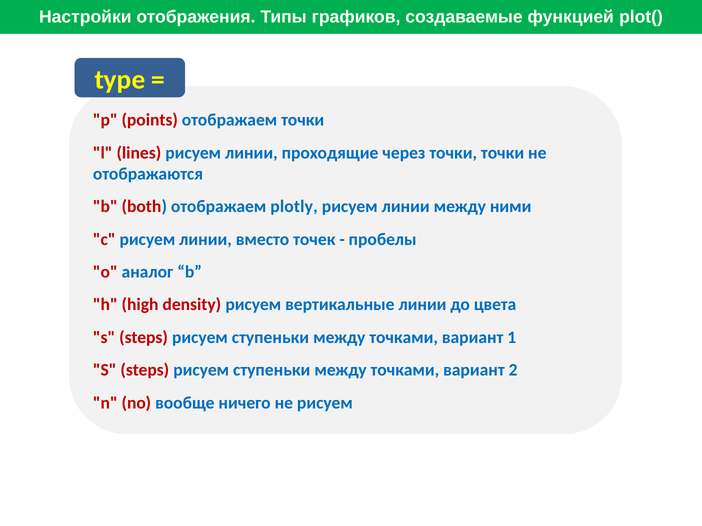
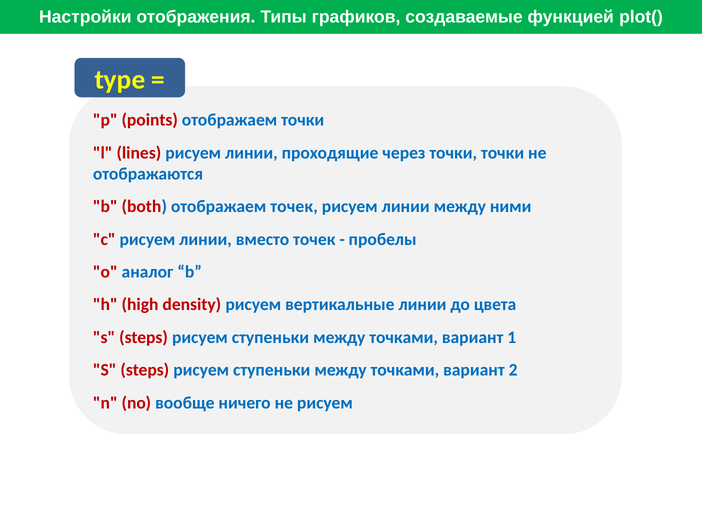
отображаем plotly: plotly -> точек (294, 207)
